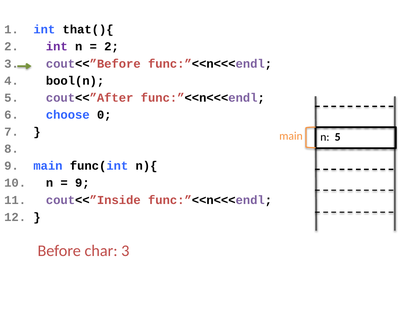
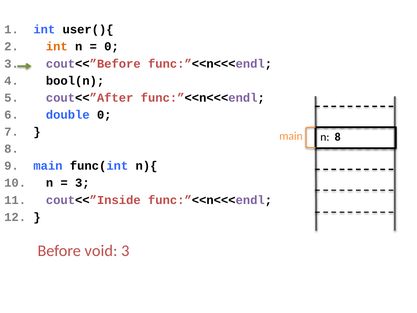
that(){: that(){ -> user(){ (88, 30)
int colour: purple -> orange (57, 47)
2: 2 -> 0 (112, 47)
choose: choose -> double (68, 115)
n 5: 5 -> 8 (338, 137)
9: 9 -> 3 (82, 183)
char: char -> void (101, 250)
